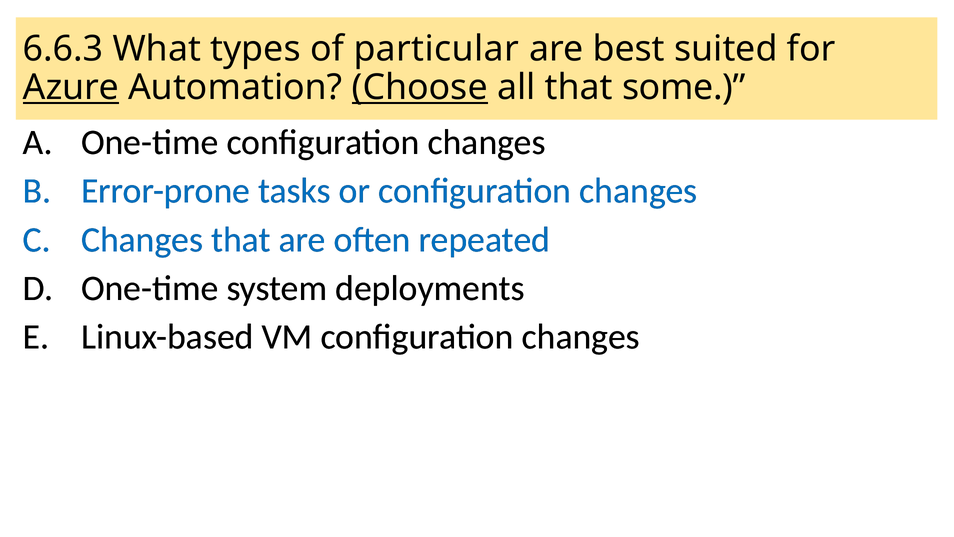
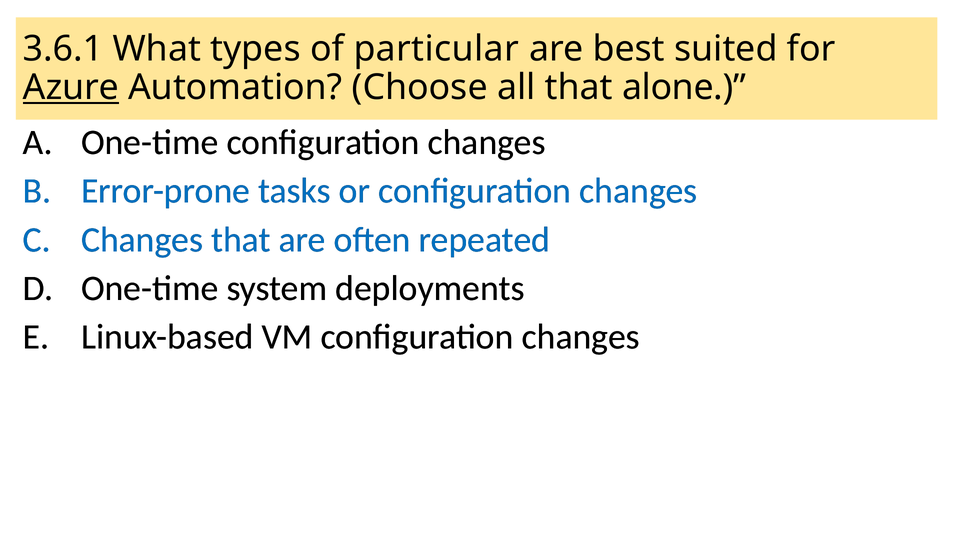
6.6.3: 6.6.3 -> 3.6.1 (63, 49)
Choose underline: present -> none (420, 88)
some: some -> alone (684, 88)
